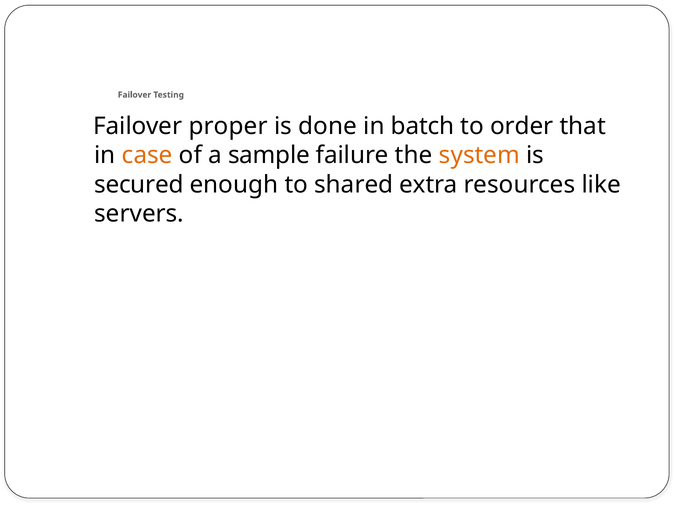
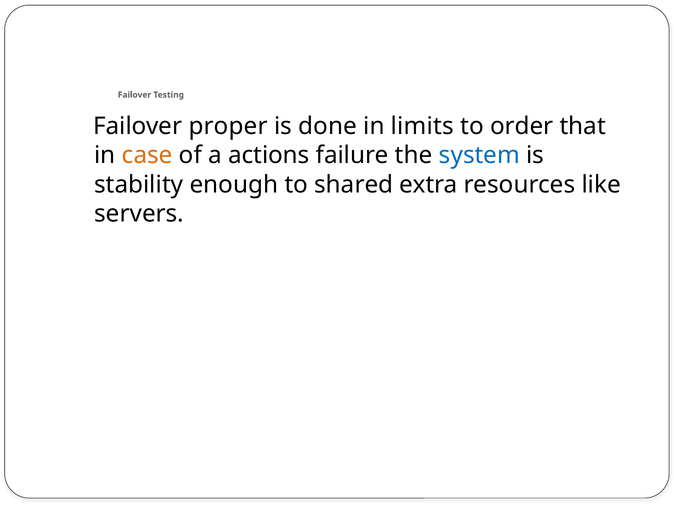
batch: batch -> limits (422, 126)
sample: sample -> actions (269, 156)
system colour: orange -> blue (479, 156)
secured: secured -> stability (139, 185)
